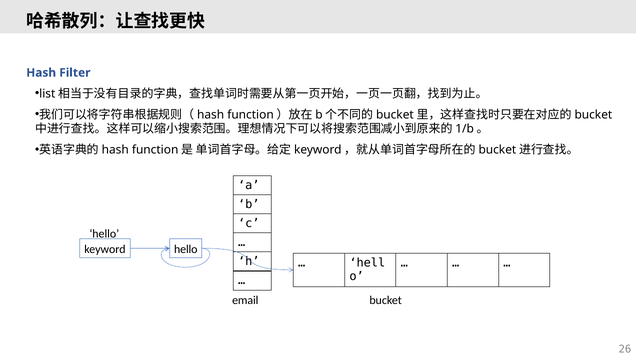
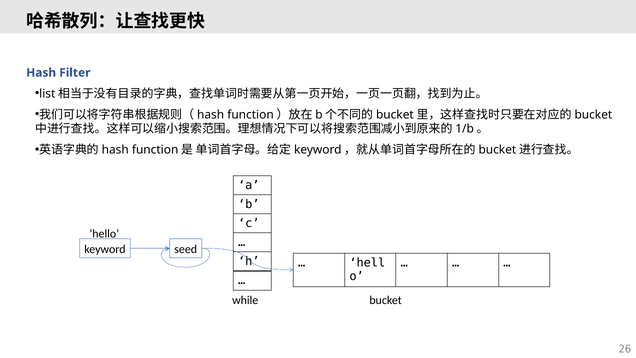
keyword hello: hello -> seed (186, 249)
email: email -> while (245, 300)
